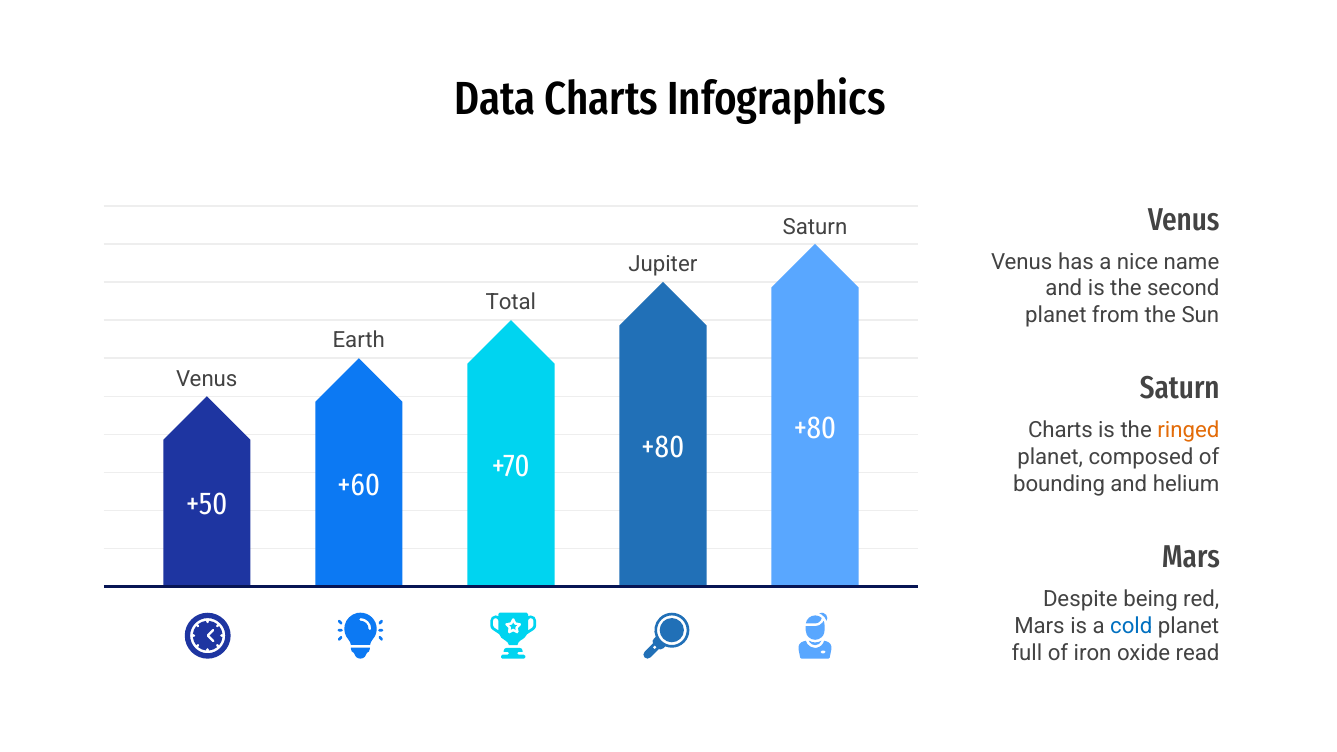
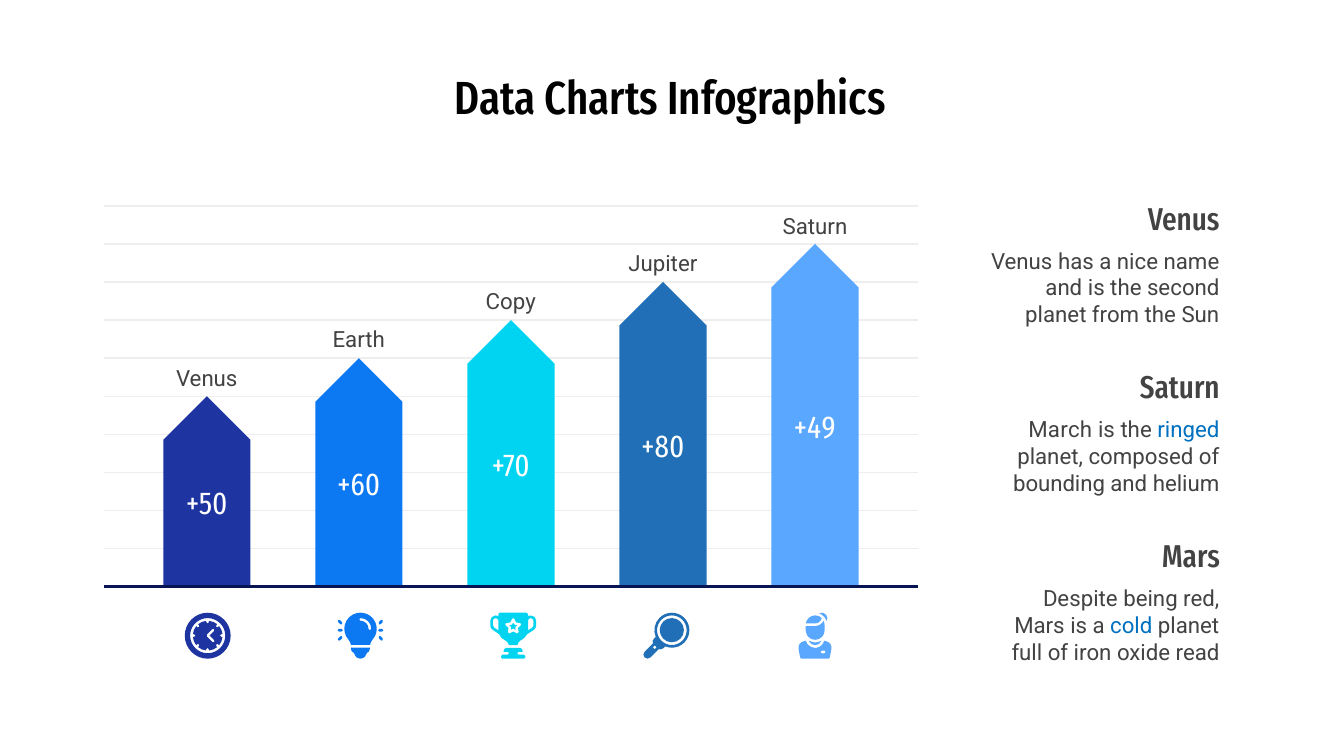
Total: Total -> Copy (511, 302)
+80: +80 -> +49 (815, 428)
Charts: Charts -> March (1060, 431)
ringed colour: orange -> blue (1188, 431)
